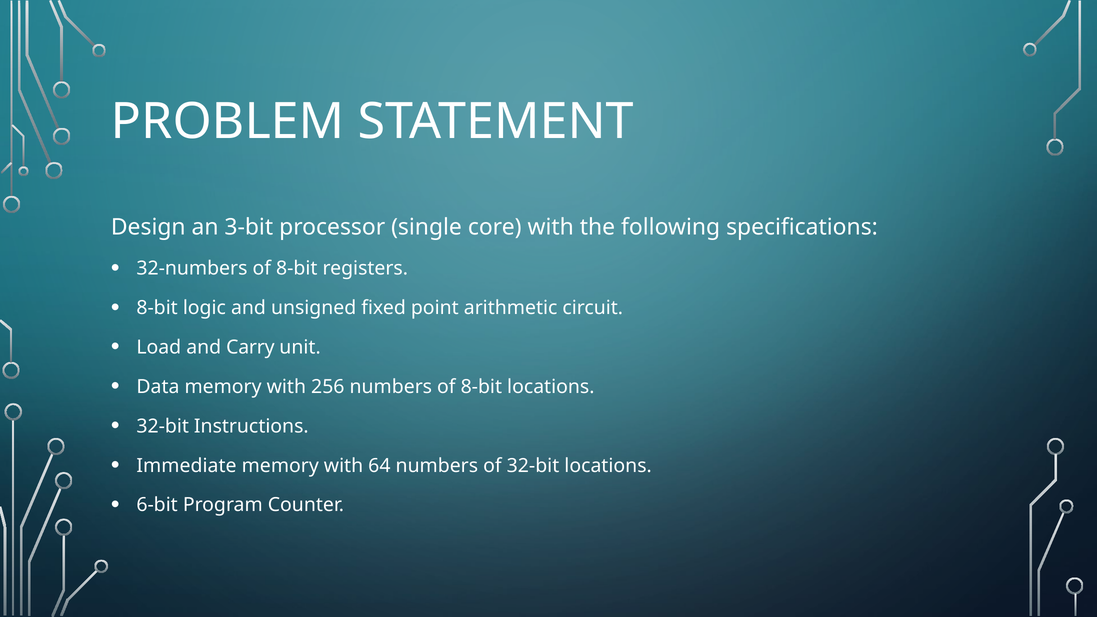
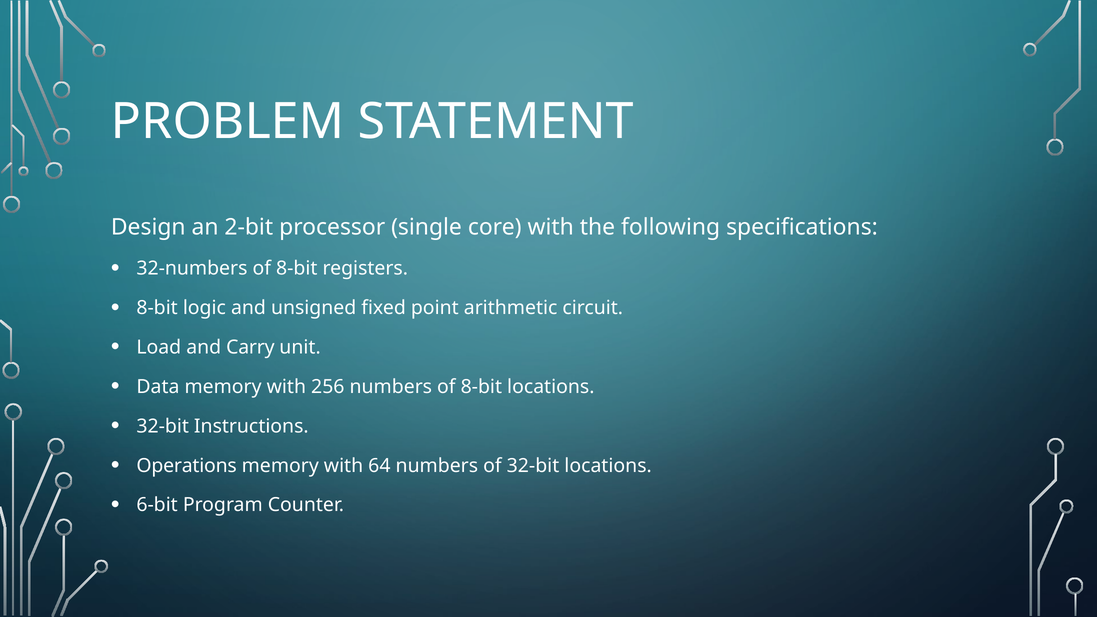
3-bit: 3-bit -> 2-bit (249, 227)
Immediate: Immediate -> Operations (187, 466)
